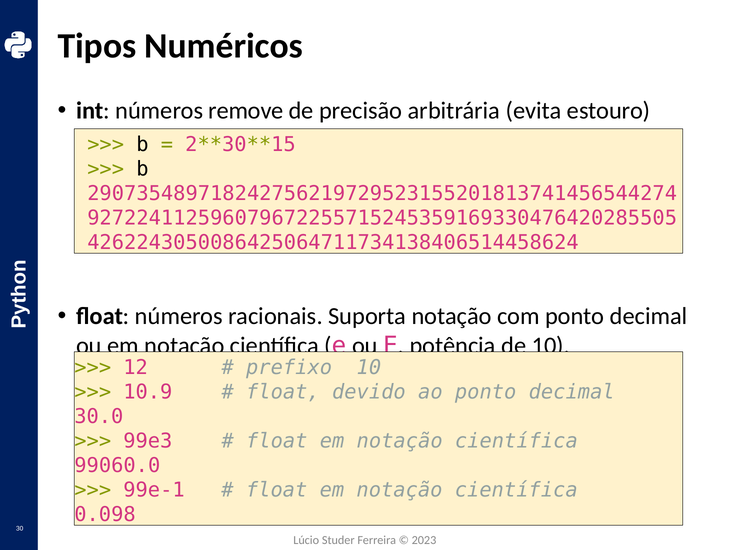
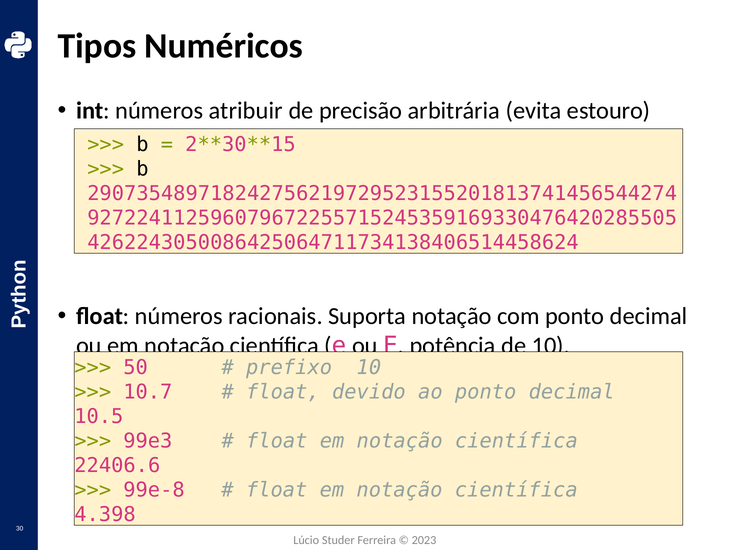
remove: remove -> atribuir (246, 111)
12: 12 -> 50 (136, 367)
10.9: 10.9 -> 10.7 (148, 392)
30.0: 30.0 -> 10.5 (99, 416)
99060.0: 99060.0 -> 22406.6 (117, 465)
99e-1: 99e-1 -> 99e-8 (154, 490)
0.098: 0.098 -> 4.398 (105, 514)
